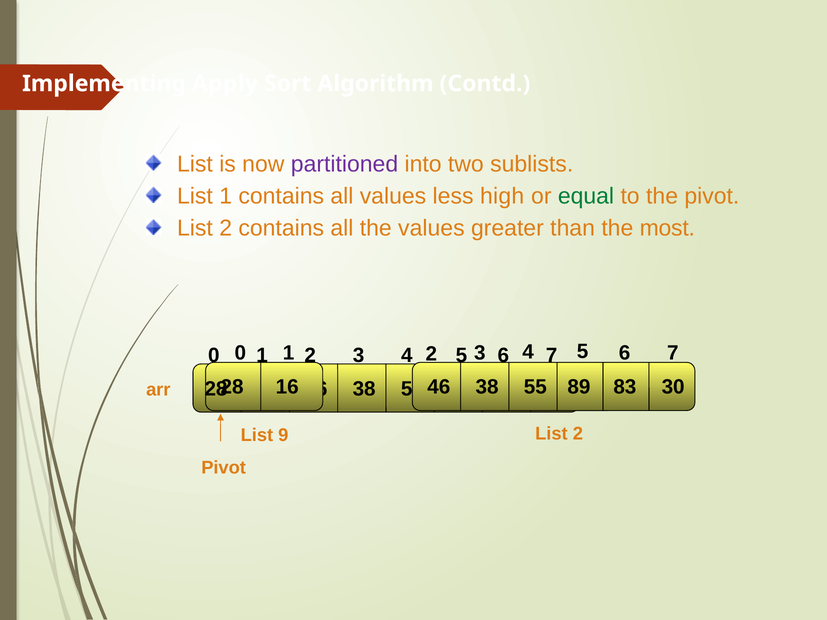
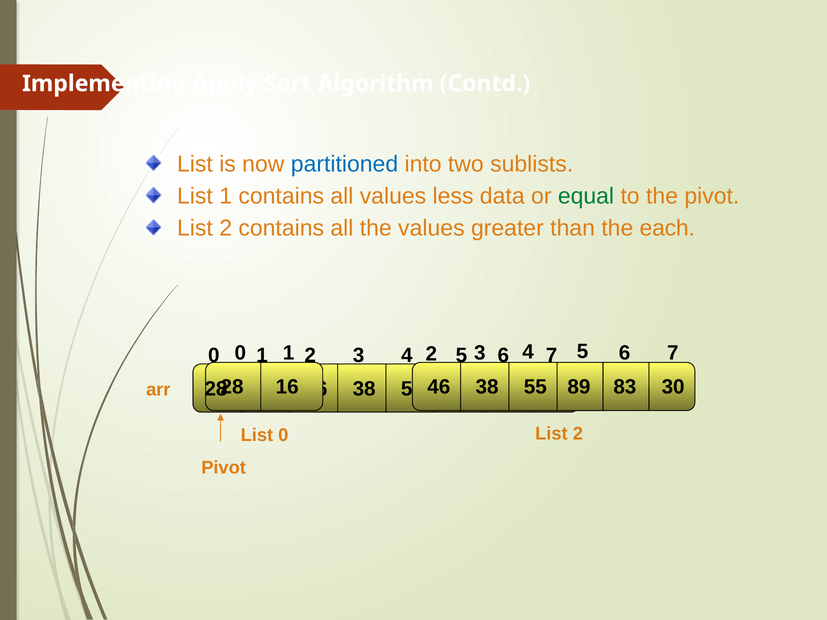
partitioned colour: purple -> blue (345, 164)
high: high -> data (502, 196)
most: most -> each (667, 228)
List 9: 9 -> 0 (283, 435)
